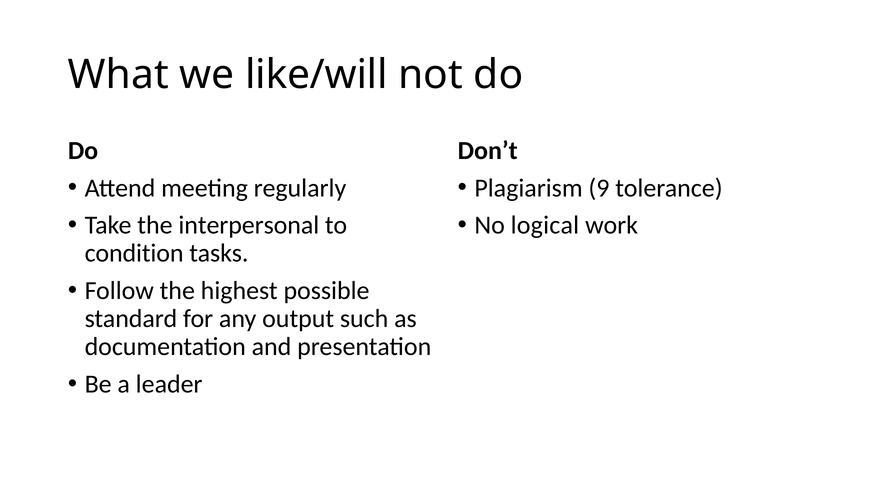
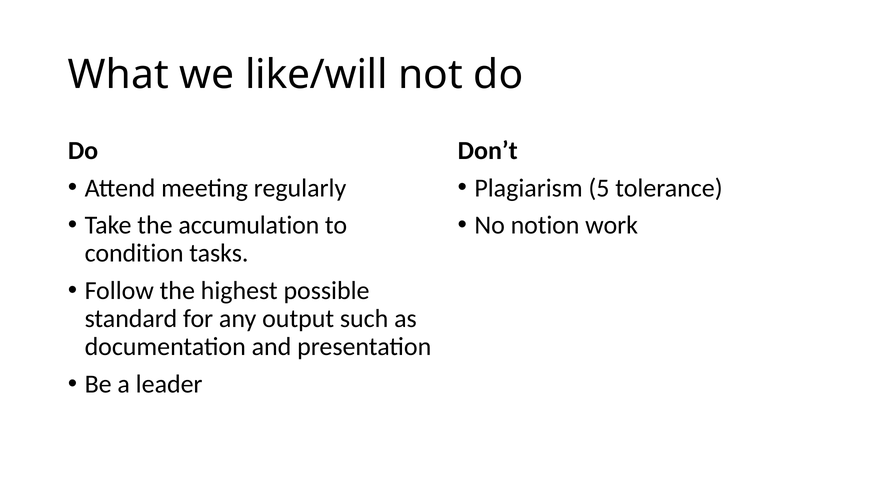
9: 9 -> 5 (599, 188)
interpersonal: interpersonal -> accumulation (249, 225)
logical: logical -> notion (545, 225)
